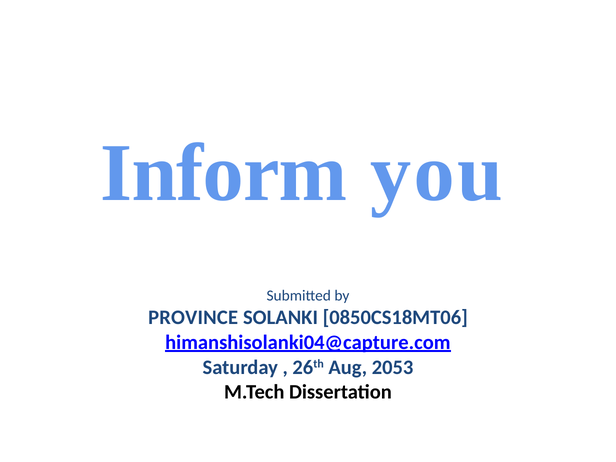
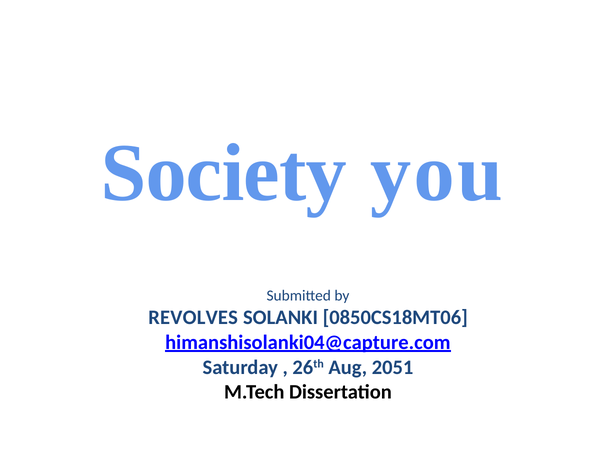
Inform: Inform -> Society (224, 173)
PROVINCE: PROVINCE -> REVOLVES (193, 318)
2053: 2053 -> 2051 (393, 367)
